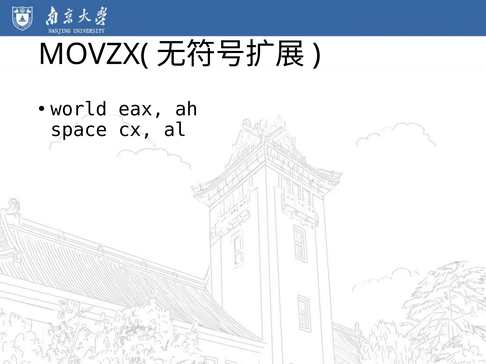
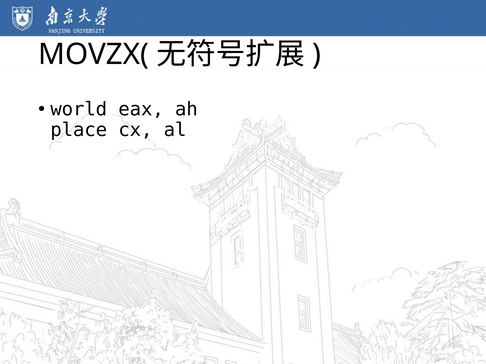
space: space -> place (79, 130)
